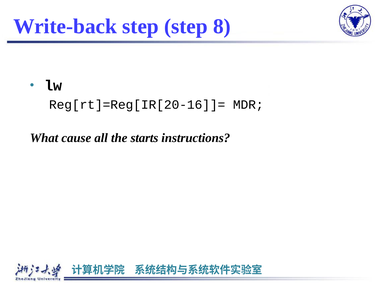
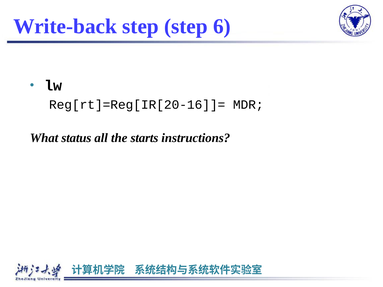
8: 8 -> 6 (222, 26)
cause: cause -> status (76, 138)
